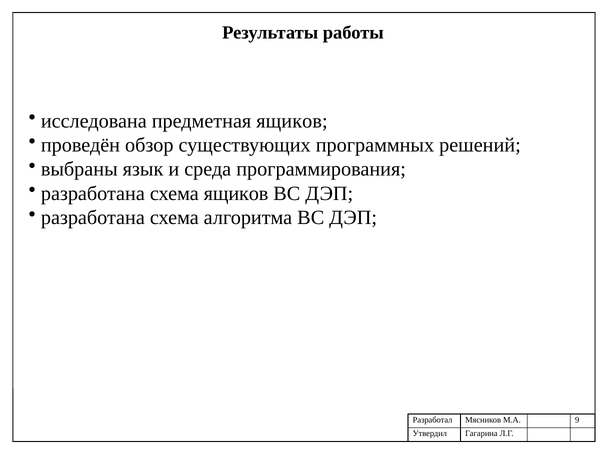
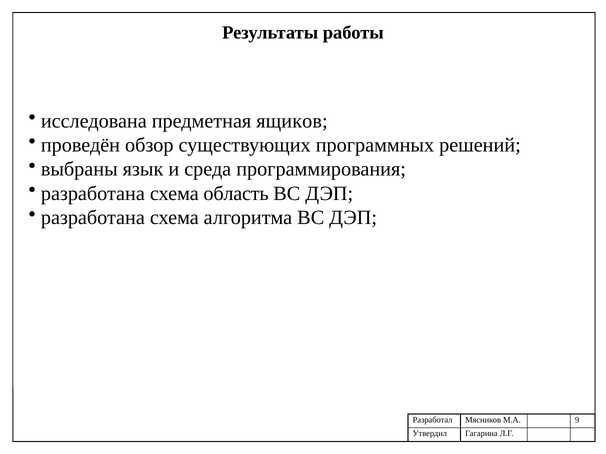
схема ящиков: ящиков -> область (236, 194)
